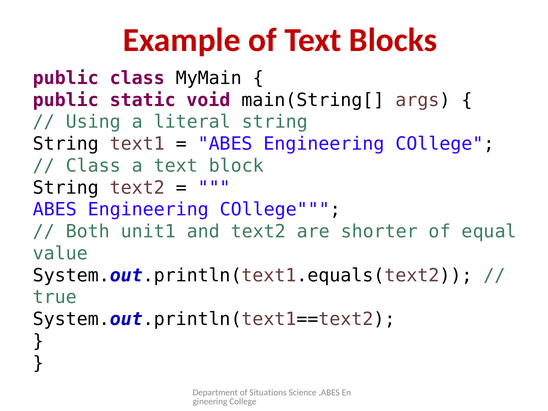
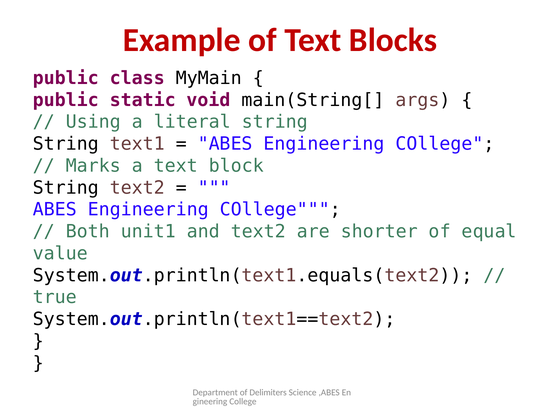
Class: Class -> Marks (93, 166)
Situations: Situations -> Delimiters (268, 392)
